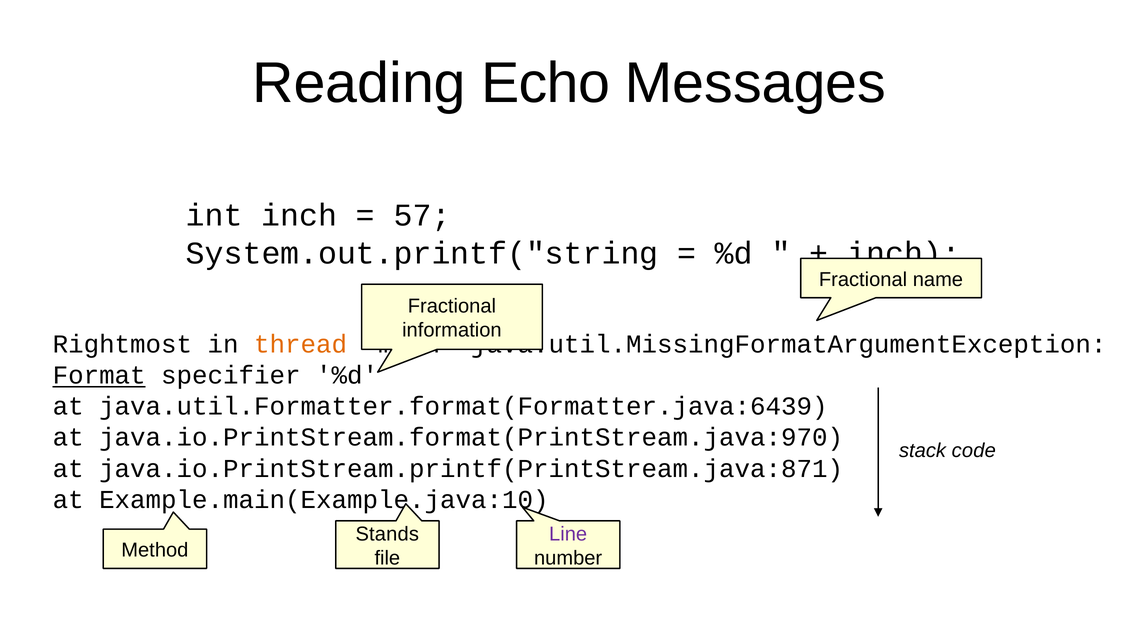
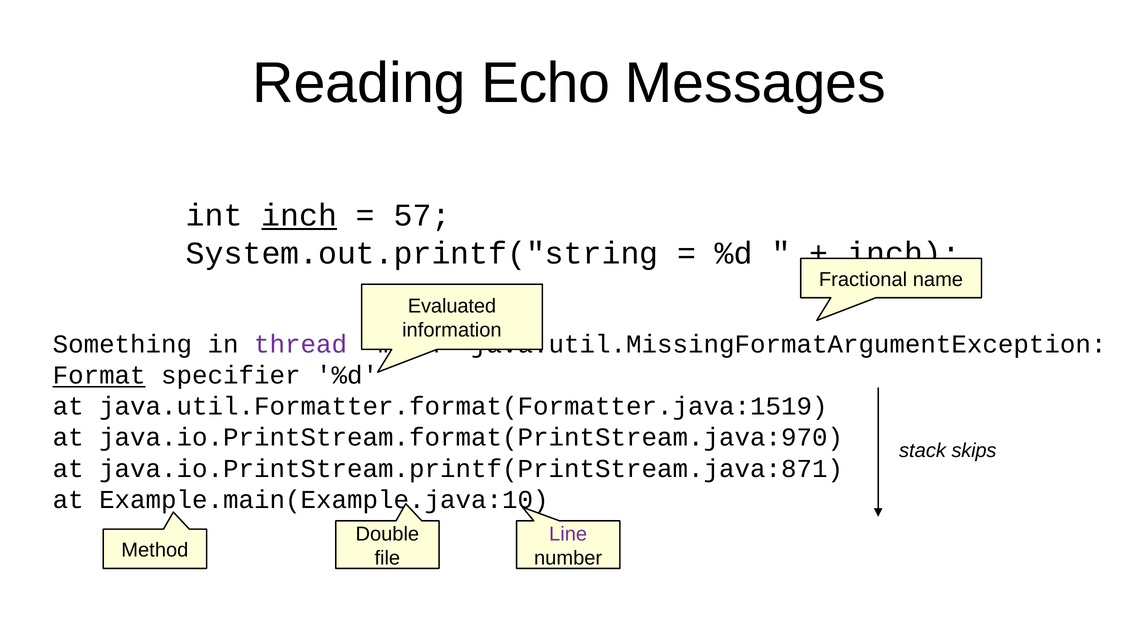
inch underline: none -> present (299, 215)
Fractional: Fractional -> Evaluated (452, 306)
Rightmost: Rightmost -> Something (122, 344)
thread colour: orange -> purple (301, 344)
java.util.Formatter.format(Formatter.java:6439: java.util.Formatter.format(Formatter.java:6439 -> java.util.Formatter.format(Formatter.java:1519 (463, 406)
code: code -> skips (974, 451)
Stands: Stands -> Double (387, 534)
